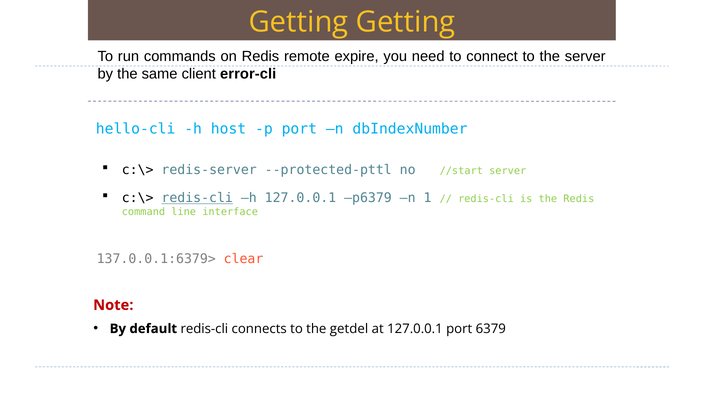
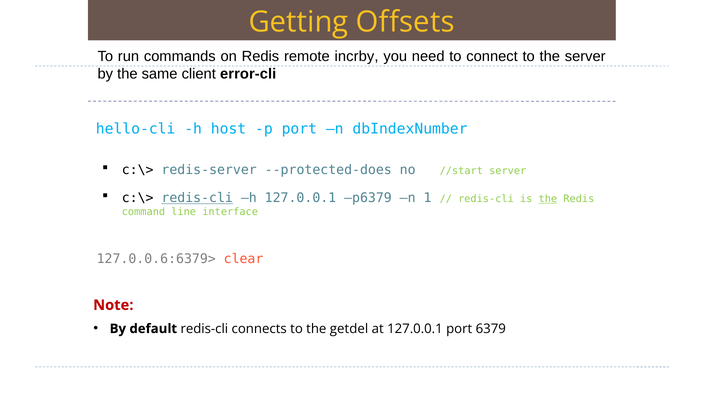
Getting Getting: Getting -> Offsets (405, 22)
expire: expire -> incrby (357, 56)
--protected-pttl: --protected-pttl -> --protected-does (328, 170)
the underline: none -> present (548, 199)
137.0.0.1:6379>: 137.0.0.1:6379> -> 127.0.0.6:6379> (156, 259)
